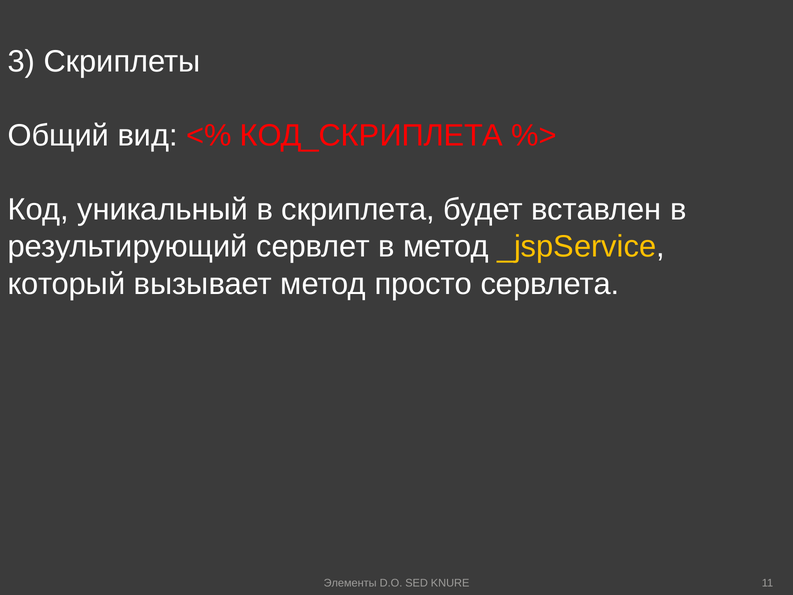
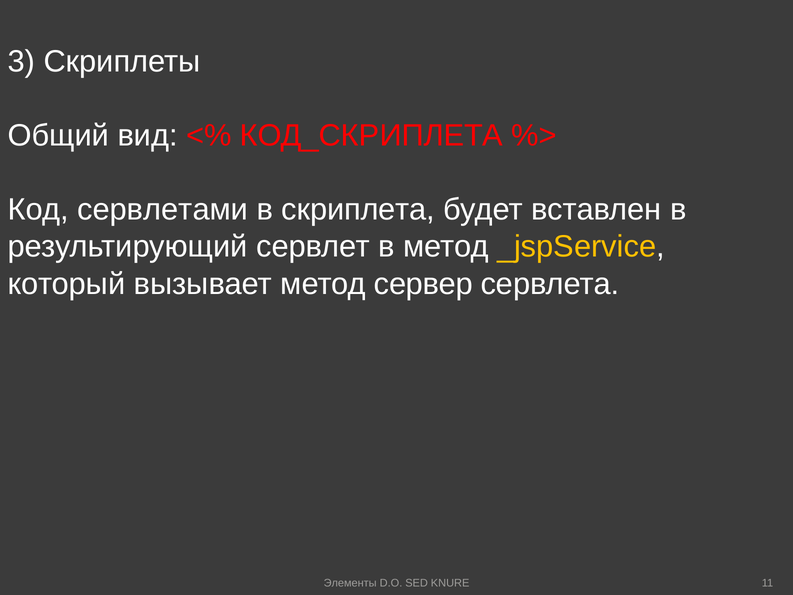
уникальный: уникальный -> сервлетами (163, 210)
просто: просто -> сервер (423, 284)
